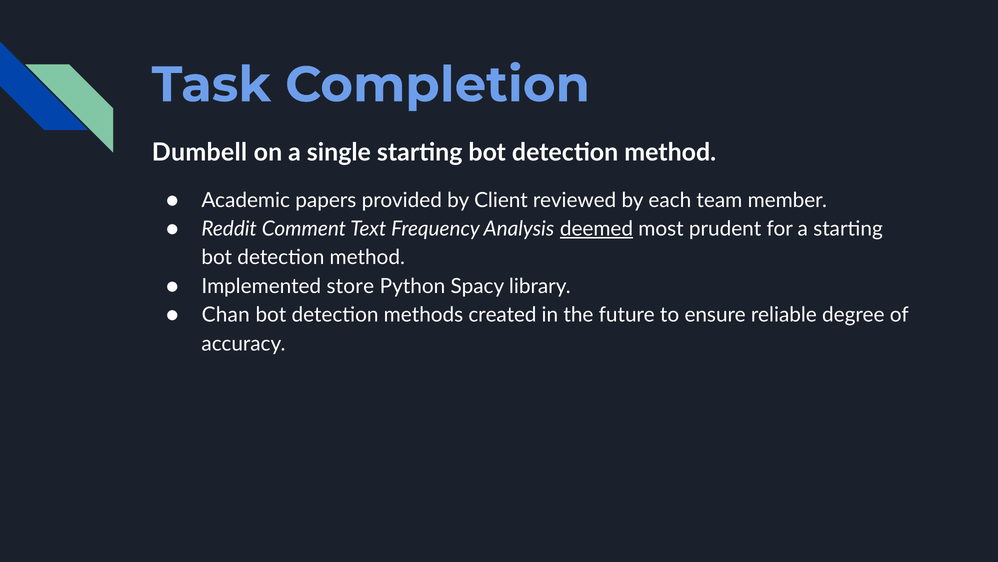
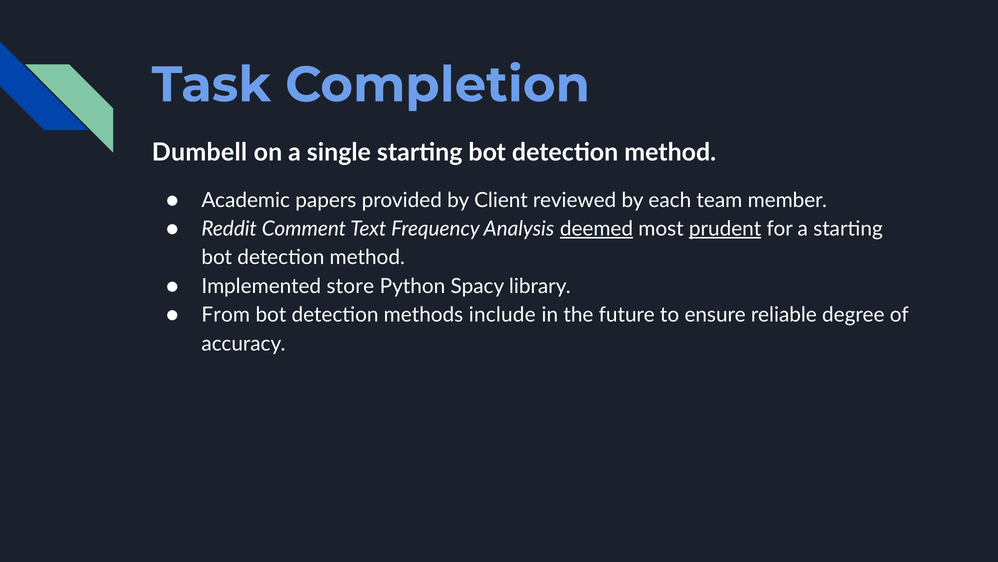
prudent underline: none -> present (725, 229)
Chan: Chan -> From (226, 315)
created: created -> include (502, 315)
